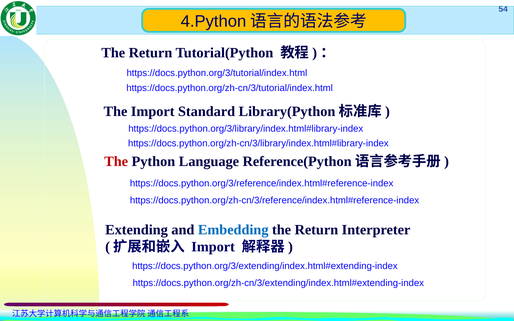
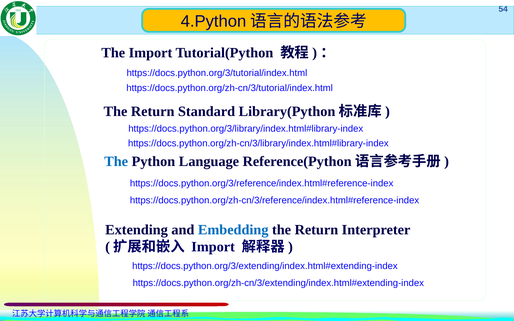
Return: Return -> Import (150, 53)
Import: Import -> Return (153, 111)
The colour: red -> blue (116, 162)
